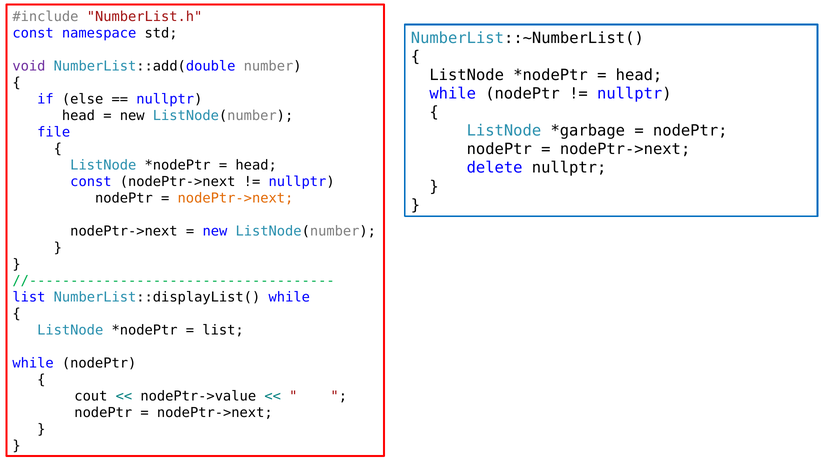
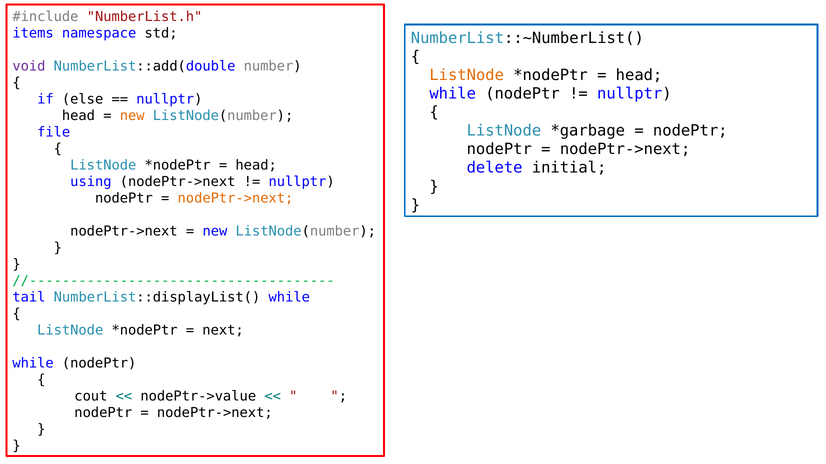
const: const -> items (33, 33)
ListNode colour: black -> orange (467, 75)
new colour: black -> orange (132, 116)
delete nullptr: nullptr -> initial (569, 168)
const: const -> using (91, 182)
list: list -> tail (29, 298)
list: list -> next (223, 331)
